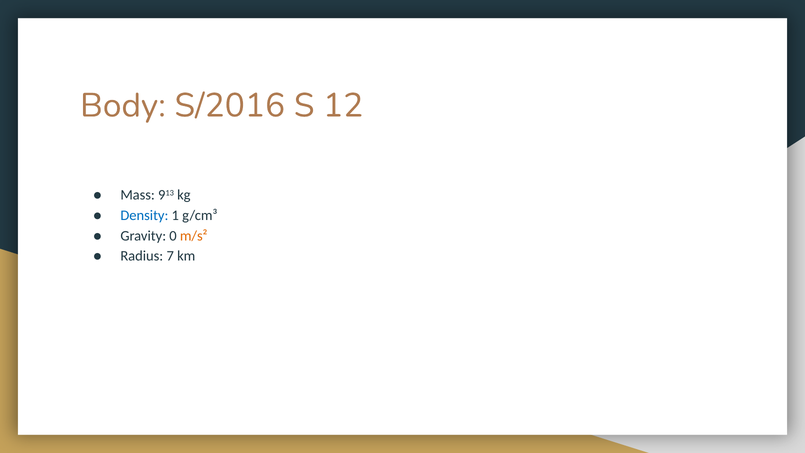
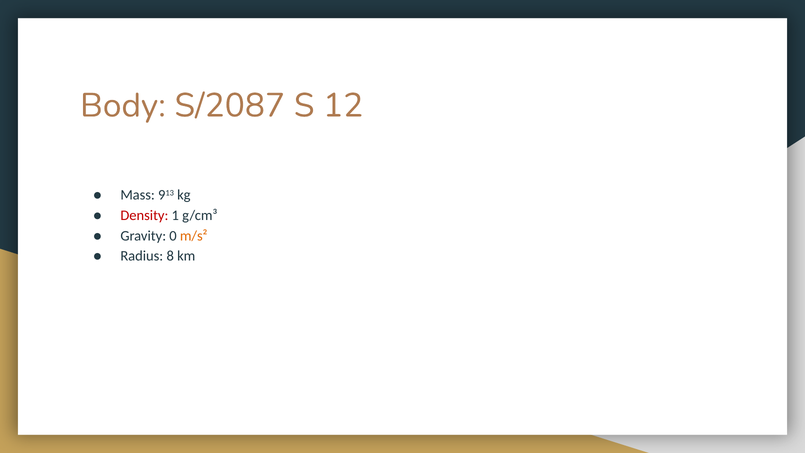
S/2016: S/2016 -> S/2087 (230, 105)
Density colour: blue -> red (144, 215)
7: 7 -> 8 (170, 256)
